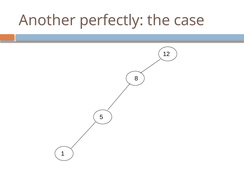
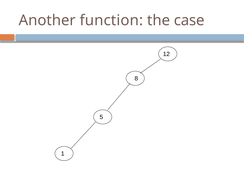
perfectly: perfectly -> function (111, 20)
